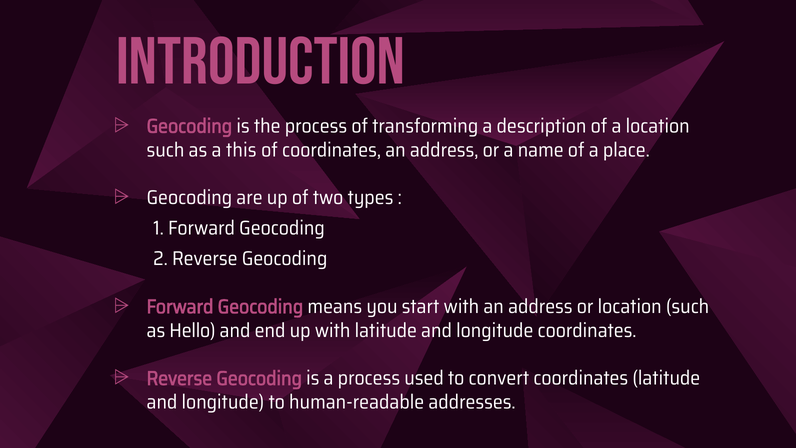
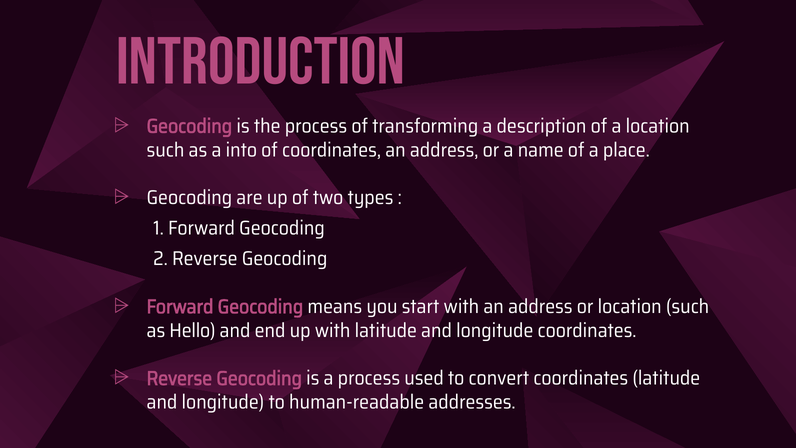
this: this -> into (241, 150)
